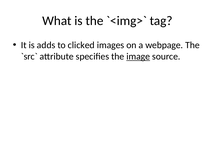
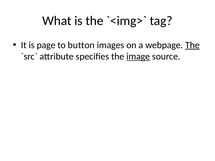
adds: adds -> page (46, 45)
clicked: clicked -> button (81, 45)
The underline: none -> present (192, 45)
